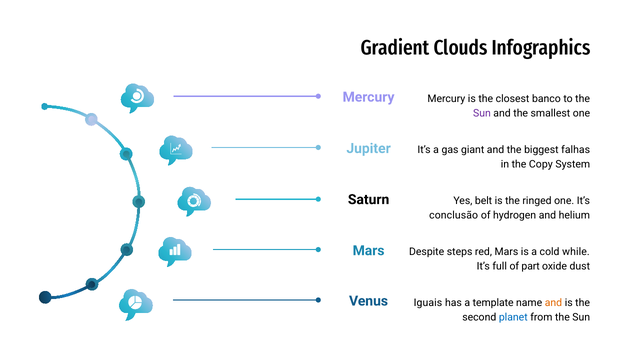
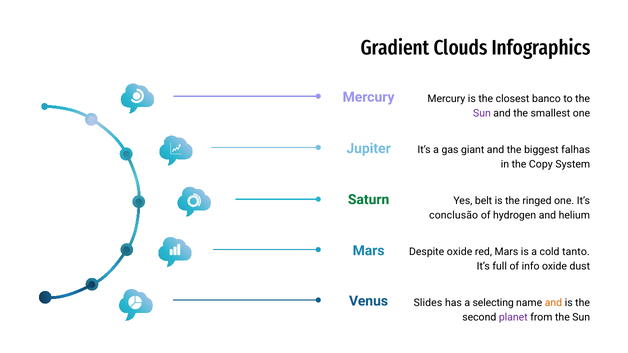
Saturn colour: black -> green (369, 200)
Despite steps: steps -> oxide (460, 252)
while: while -> tanto (576, 252)
part: part -> info (531, 266)
Iguais: Iguais -> Slides (428, 303)
template: template -> selecting (493, 303)
planet colour: blue -> purple (513, 318)
